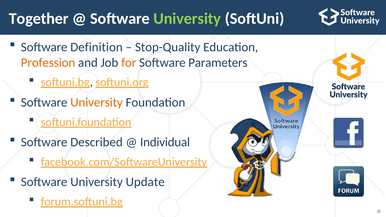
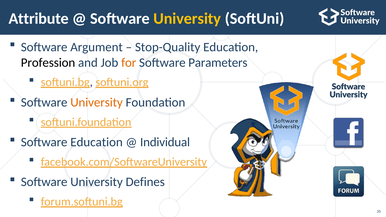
Together: Together -> Attribute (39, 19)
University colour: light green -> yellow (187, 19)
Definition: Definition -> Argument (97, 47)
Profession colour: orange -> black (48, 63)
Software Described: Described -> Education (97, 142)
Update: Update -> Defines (145, 182)
